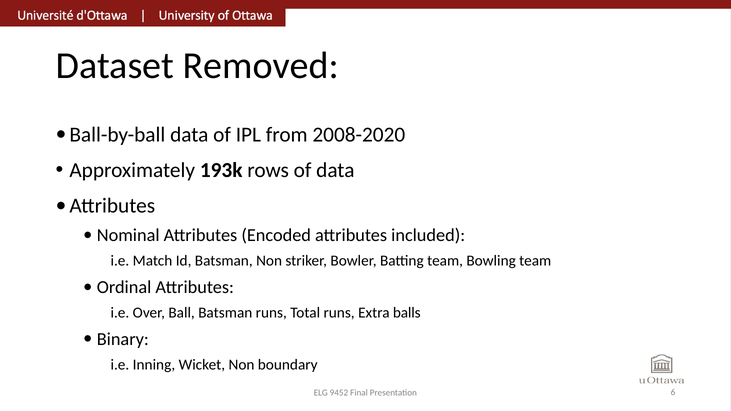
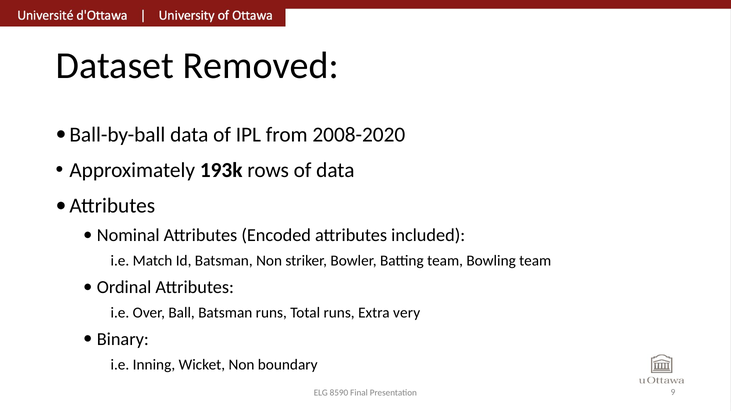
balls: balls -> very (407, 313)
9452: 9452 -> 8590 (339, 393)
6: 6 -> 9 (673, 393)
